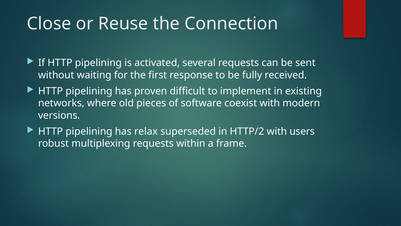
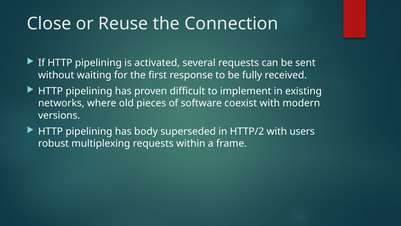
relax: relax -> body (146, 131)
